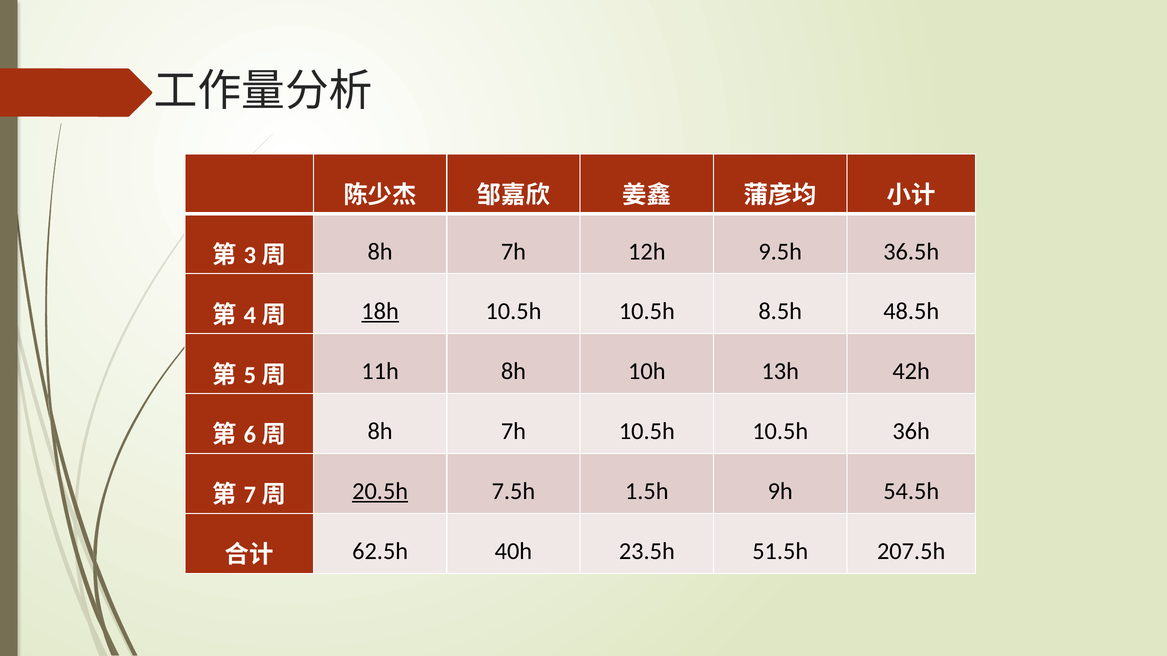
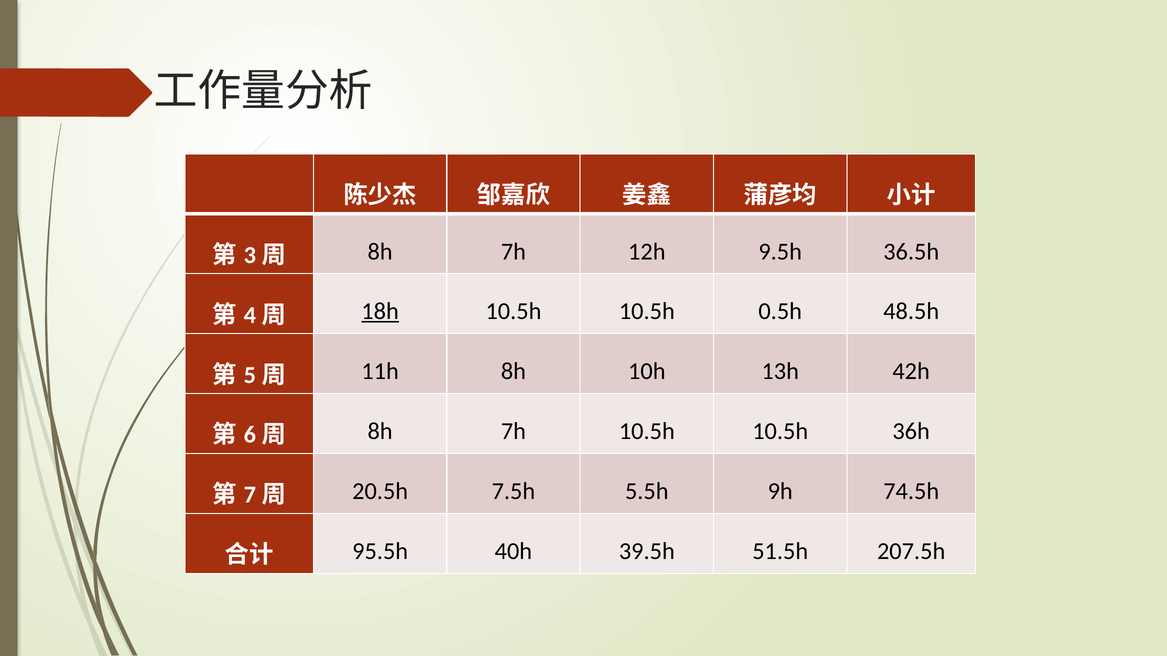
8.5h: 8.5h -> 0.5h (780, 312)
20.5h underline: present -> none (380, 491)
1.5h: 1.5h -> 5.5h (647, 491)
54.5h: 54.5h -> 74.5h (911, 491)
62.5h: 62.5h -> 95.5h (380, 551)
23.5h: 23.5h -> 39.5h (647, 551)
